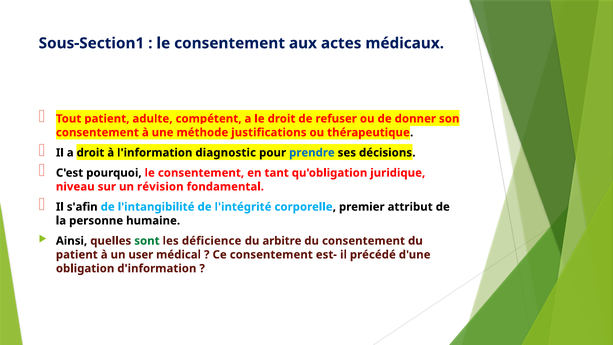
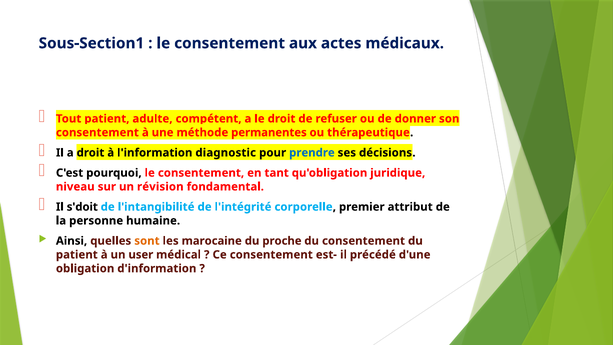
justifications: justifications -> permanentes (269, 132)
s'afin: s'afin -> s'doit (82, 207)
sont colour: green -> orange (147, 241)
déficience: déficience -> marocaine (212, 241)
arbitre: arbitre -> proche (282, 241)
